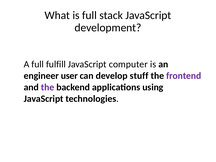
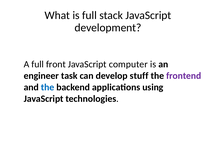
fulfill: fulfill -> front (56, 64)
user: user -> task (69, 76)
the colour: purple -> blue (48, 87)
